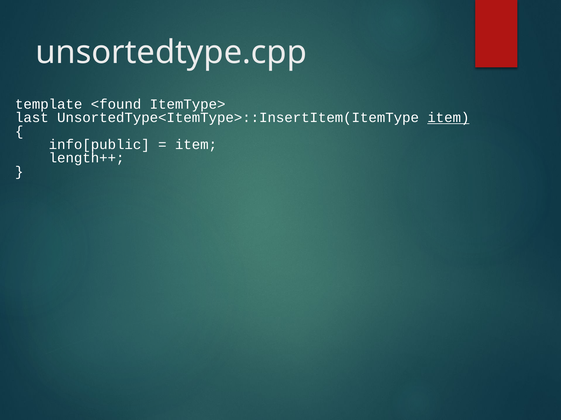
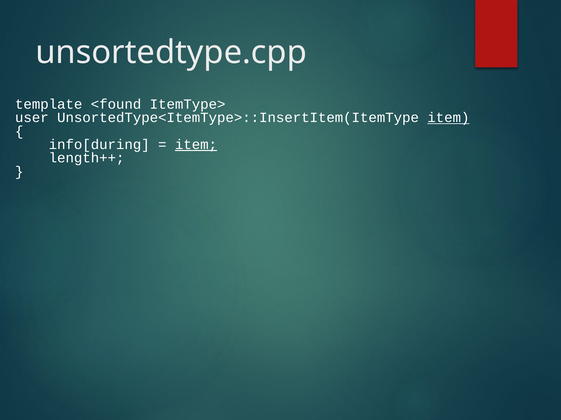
last: last -> user (32, 118)
info[public: info[public -> info[during (99, 145)
item underline: none -> present (196, 145)
